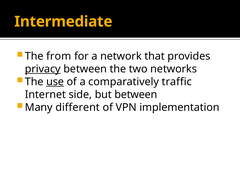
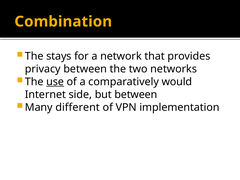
Intermediate: Intermediate -> Combination (63, 22)
from: from -> stays (59, 56)
privacy underline: present -> none (43, 69)
traffic: traffic -> would (177, 82)
